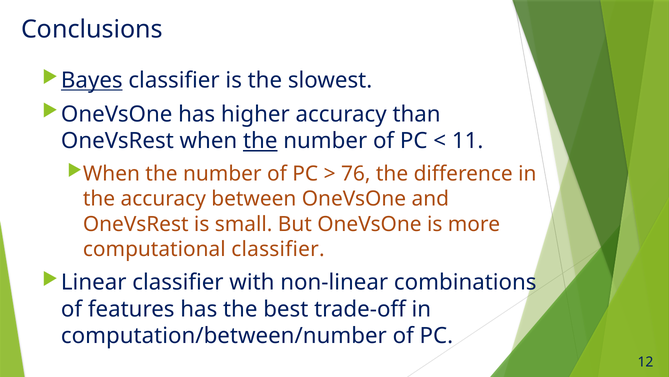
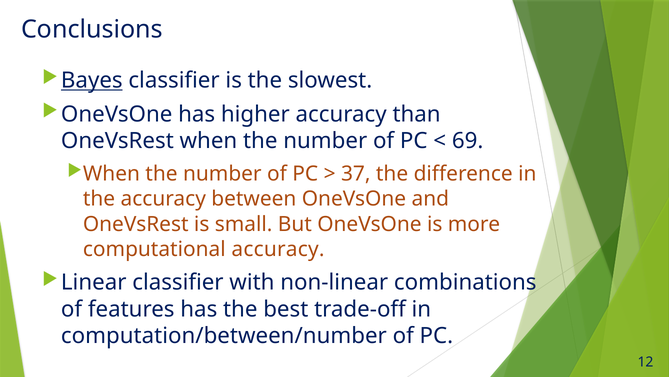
the underline: present -> none (260, 141)
11: 11 -> 69 (468, 141)
76: 76 -> 37 (356, 174)
computational classifier: classifier -> accuracy (278, 249)
